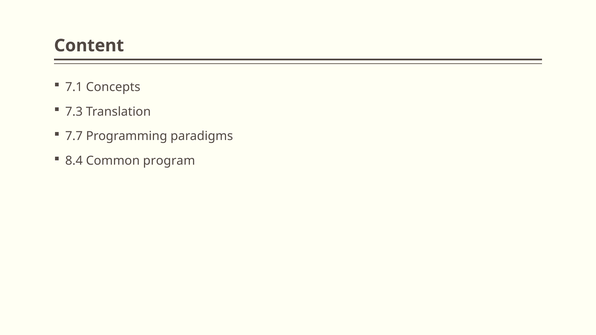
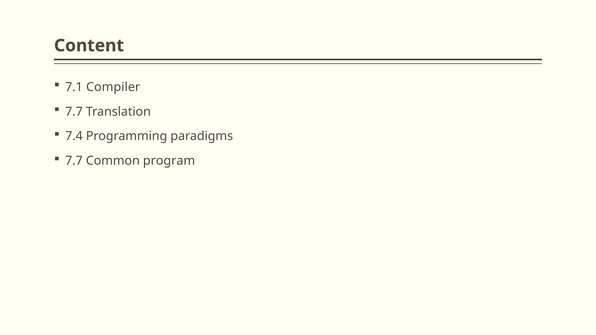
Concepts: Concepts -> Compiler (113, 87)
7.3: 7.3 -> 7.7 (74, 112)
7.7: 7.7 -> 7.4 (74, 136)
8.4: 8.4 -> 7.7 (74, 161)
